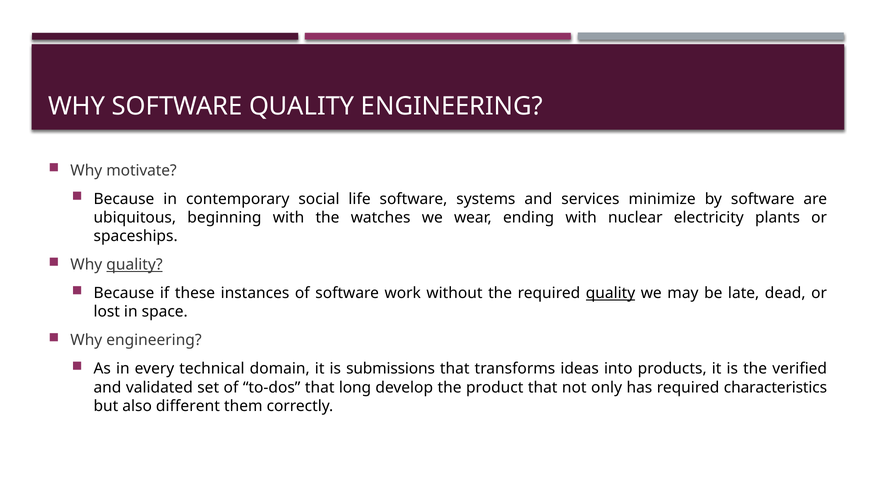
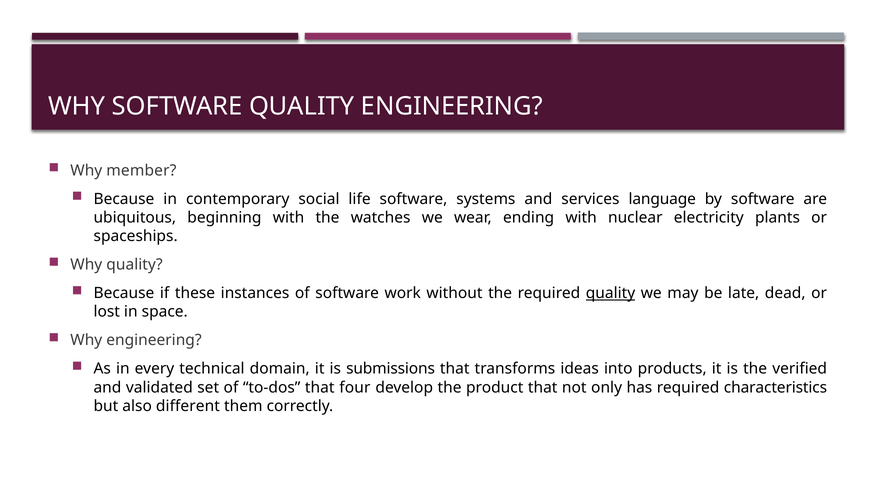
motivate: motivate -> member (141, 170)
minimize: minimize -> language (662, 199)
quality underline: present -> none (134, 265)
long: long -> four (355, 387)
